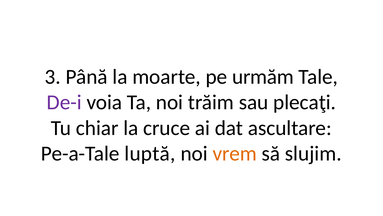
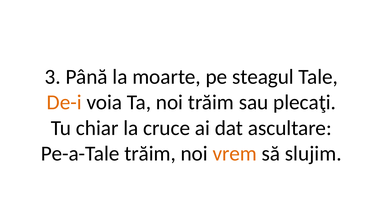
urmăm: urmăm -> steagul (263, 77)
De-i colour: purple -> orange (64, 102)
Pe-a-Tale luptă: luptă -> trăim (150, 153)
